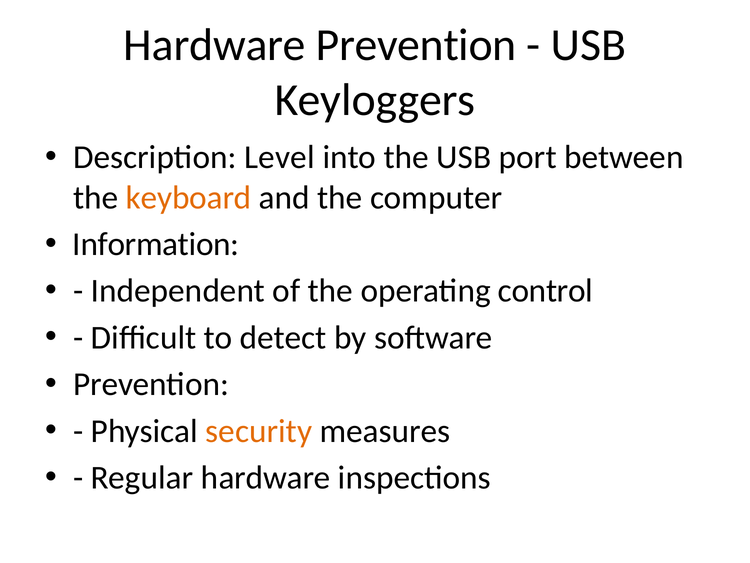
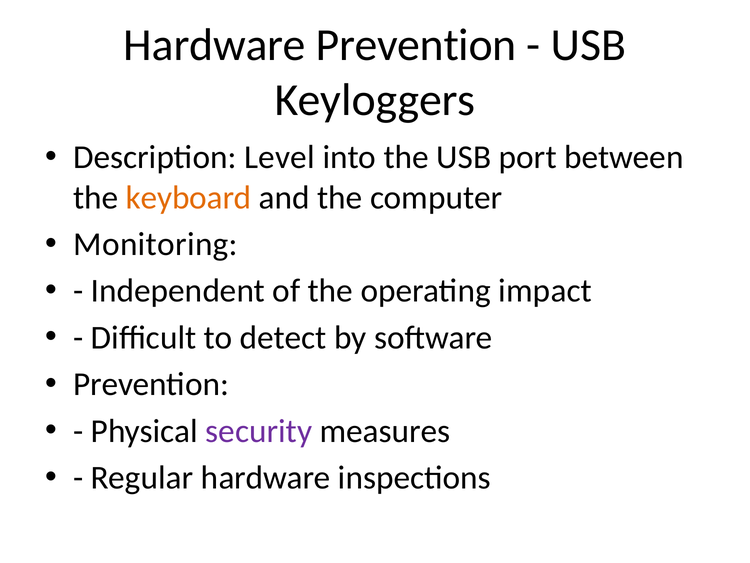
Information: Information -> Monitoring (156, 244)
control: control -> impact (545, 291)
security colour: orange -> purple (259, 431)
